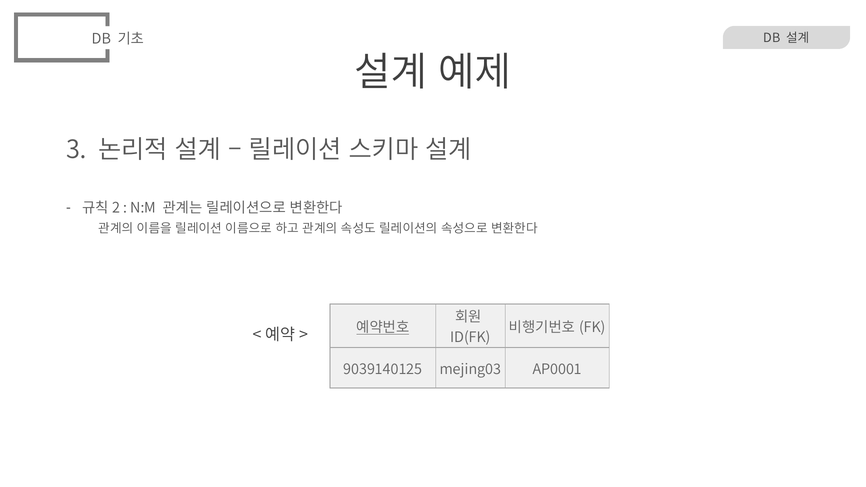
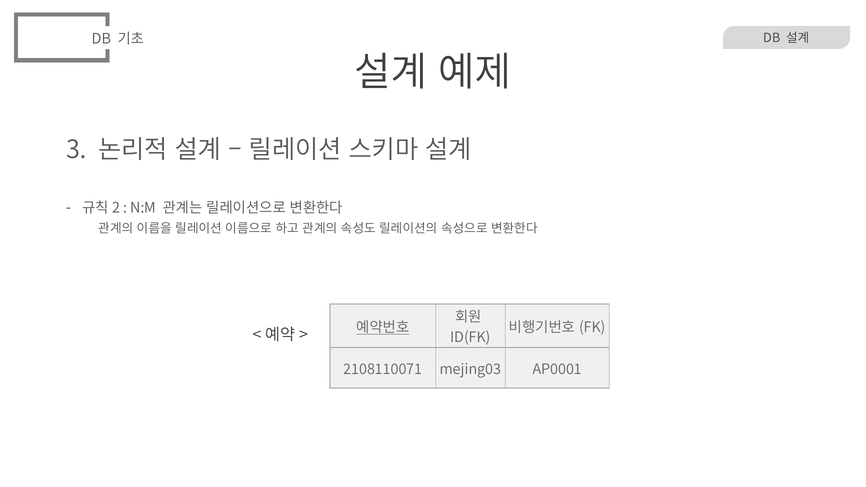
9039140125: 9039140125 -> 2108110071 (383, 369)
